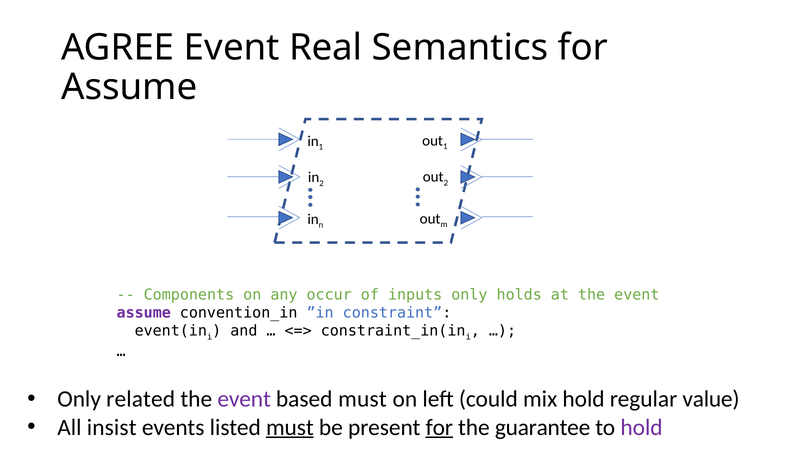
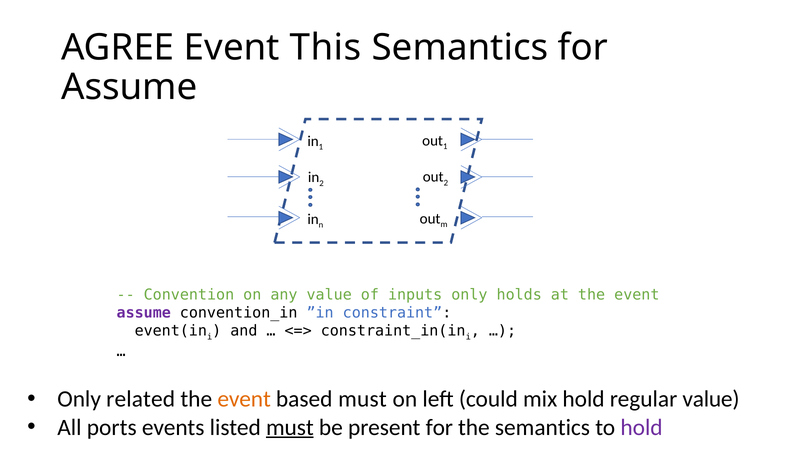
Real: Real -> This (326, 48)
Components: Components -> Convention (189, 295)
any occur: occur -> value (329, 295)
event colour: purple -> orange (244, 399)
insist: insist -> ports (112, 427)
for underline: present -> none (439, 427)
the guarantee: guarantee -> semantics (542, 427)
